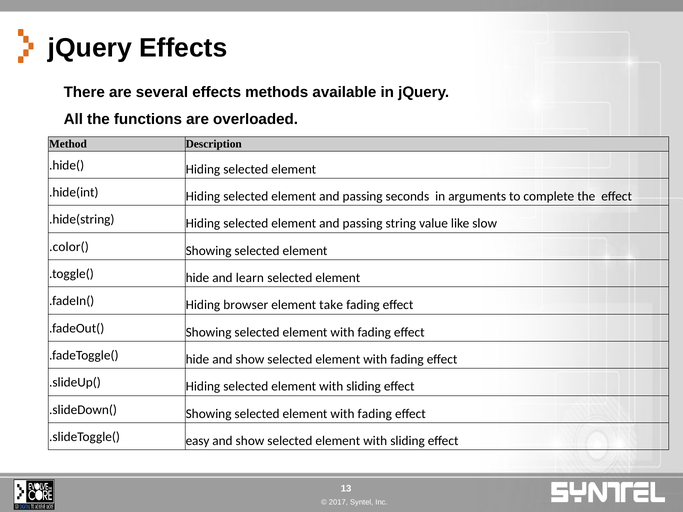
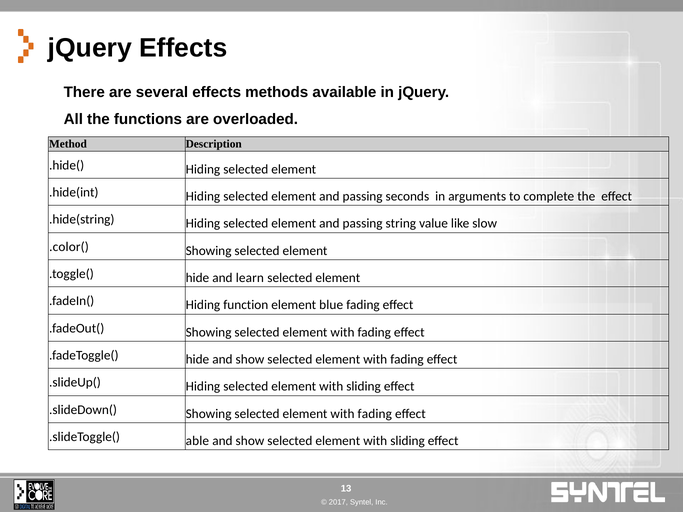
browser: browser -> function (246, 305)
take: take -> blue (331, 305)
easy: easy -> able (197, 441)
